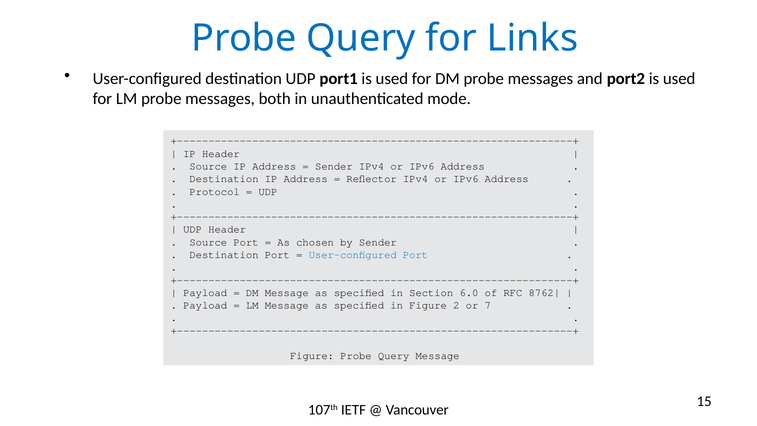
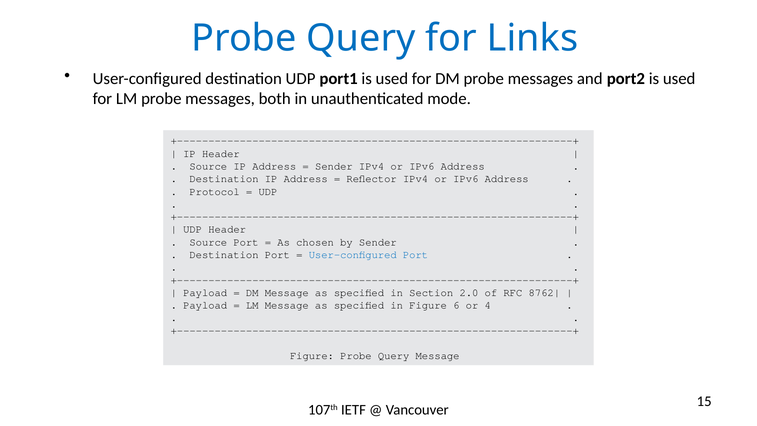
6.0: 6.0 -> 2.0 (469, 293)
2: 2 -> 6 (456, 305)
7: 7 -> 4 (488, 305)
